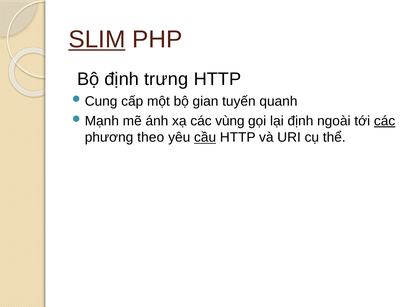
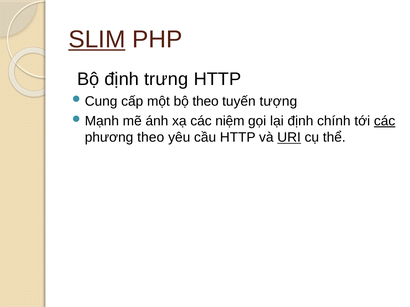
bộ gian: gian -> theo (206, 101)
quanh: quanh -> tượng (278, 101)
vùng: vùng -> niệm (230, 121)
ngoài: ngoài -> chính (334, 121)
cầu underline: present -> none (205, 138)
URI underline: none -> present (289, 138)
